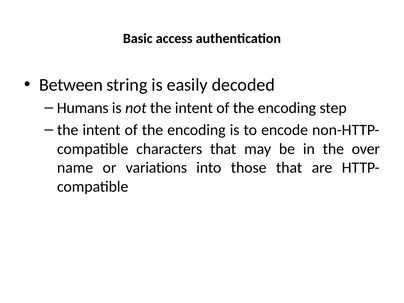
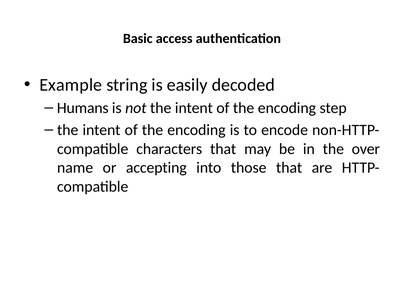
Between: Between -> Example (71, 85)
variations: variations -> accepting (156, 168)
